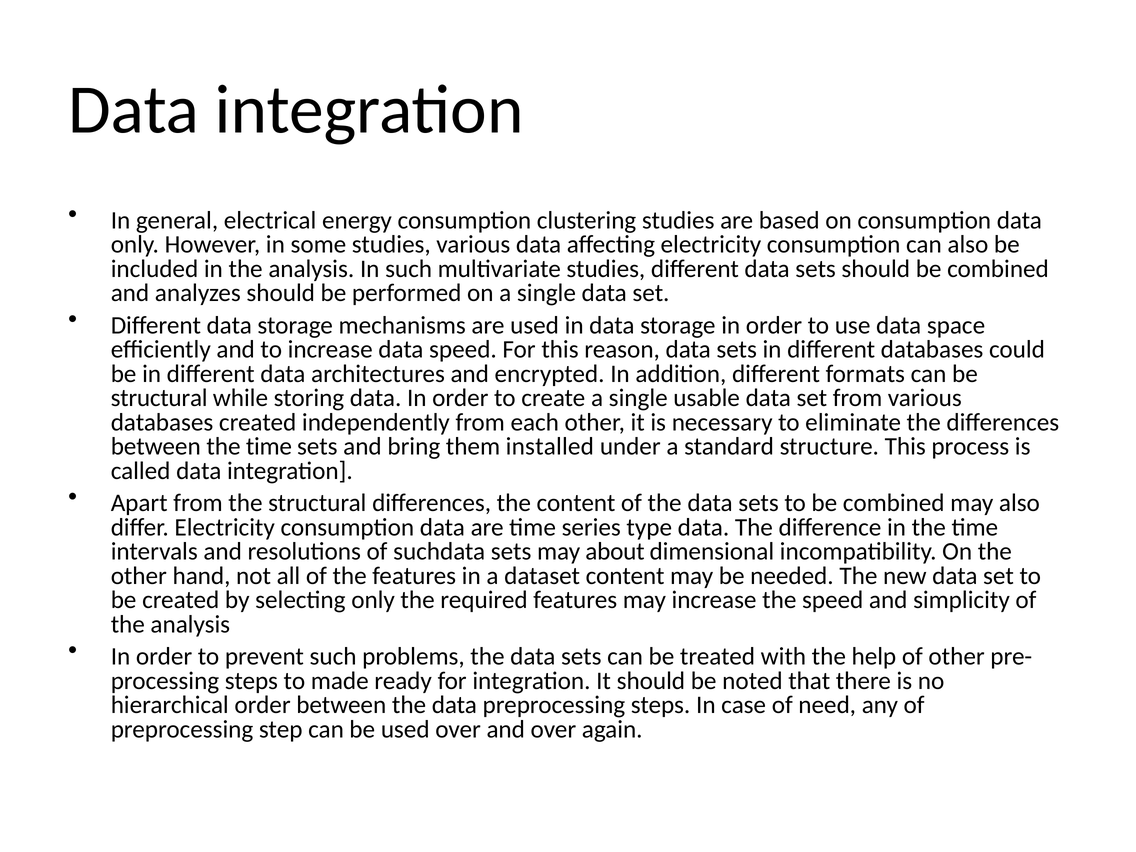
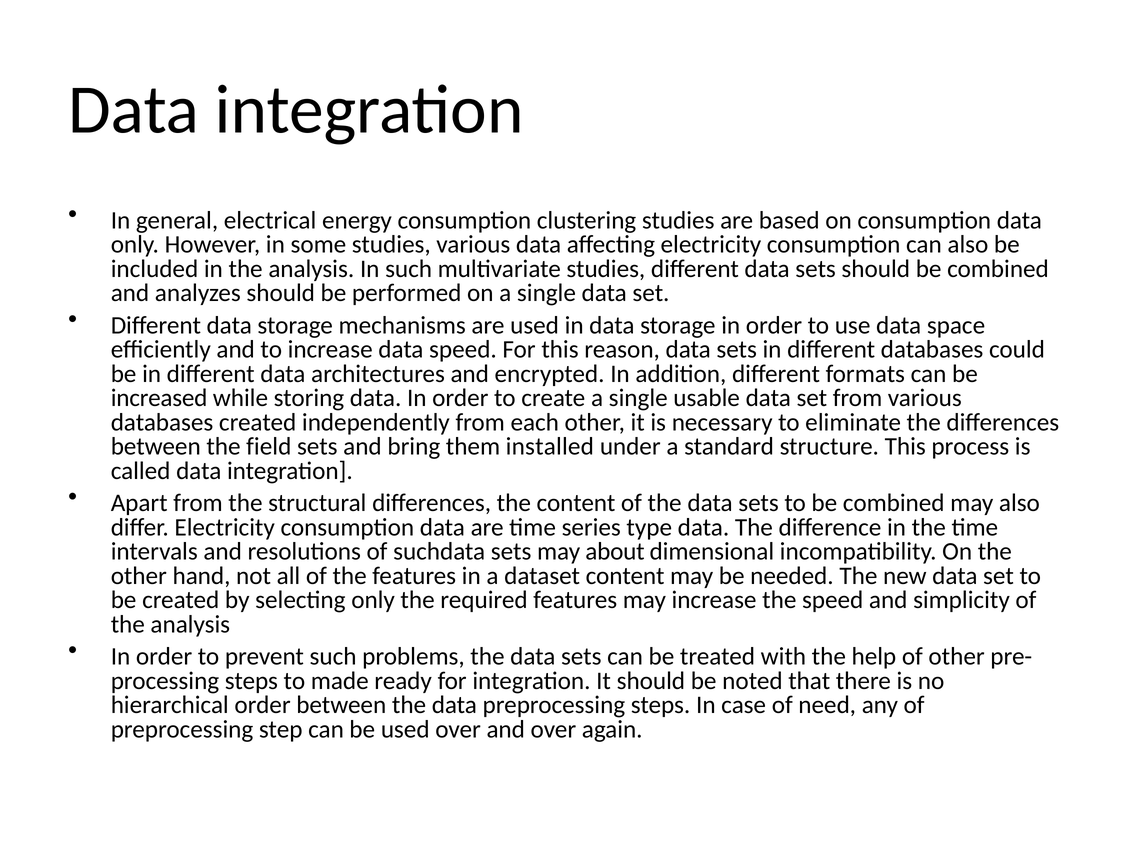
structural: structural -> increased (159, 398)
between the time: time -> field (269, 447)
